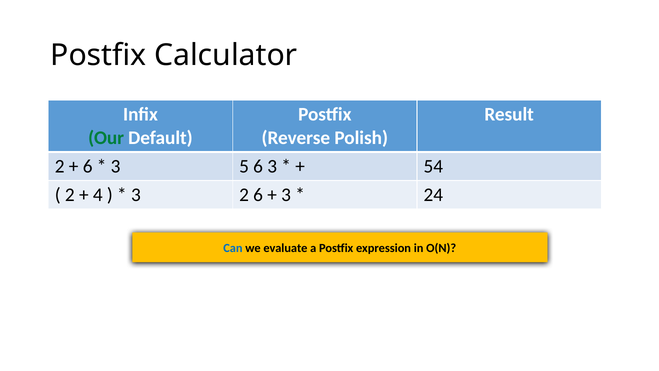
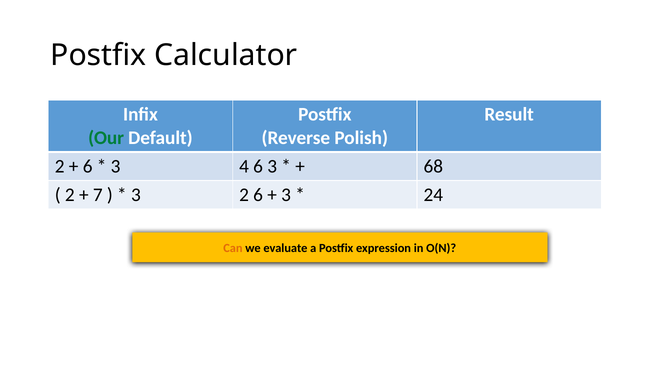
5: 5 -> 4 (244, 166)
54: 54 -> 68 (433, 166)
4: 4 -> 7 (98, 195)
Can colour: blue -> orange (233, 248)
